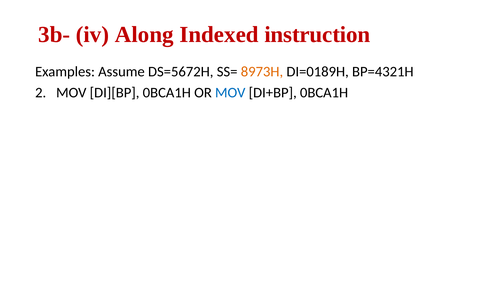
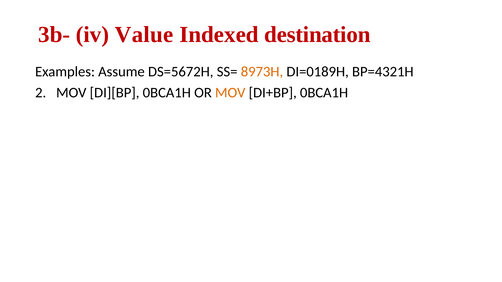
Along: Along -> Value (144, 34)
instruction: instruction -> destination (317, 34)
MOV colour: blue -> orange (230, 93)
